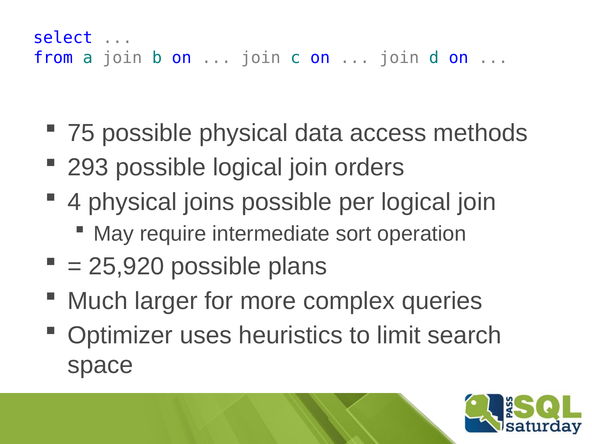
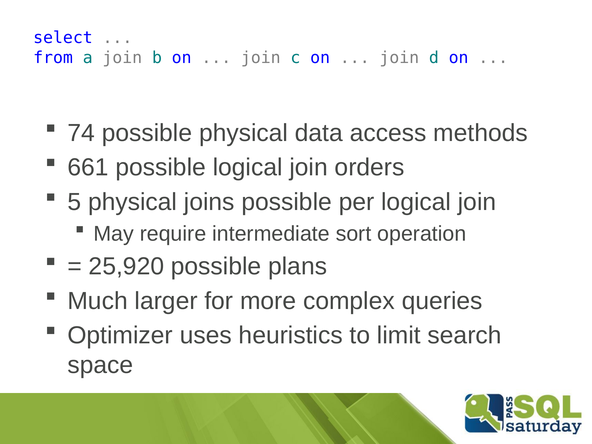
75: 75 -> 74 (81, 133)
293: 293 -> 661 (88, 167)
4: 4 -> 5 (74, 202)
